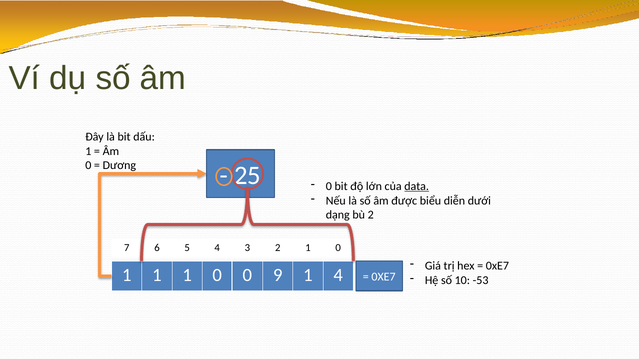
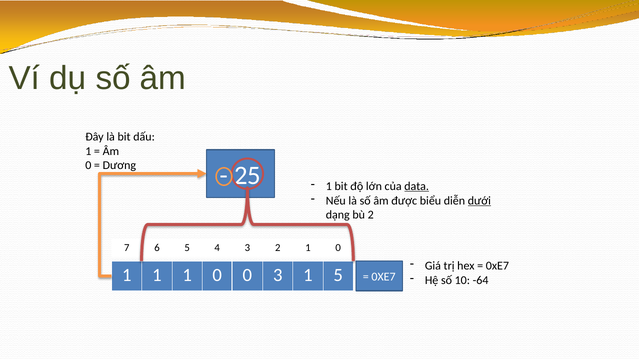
0: 0 -> 1 (329, 186)
dưới underline: none -> present (479, 201)
0 9: 9 -> 3 (278, 275)
1 4: 4 -> 5 (338, 275)
-53: -53 -> -64 (481, 281)
